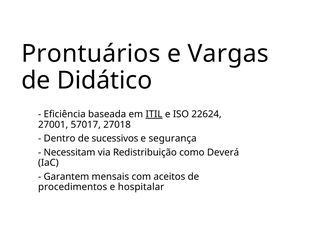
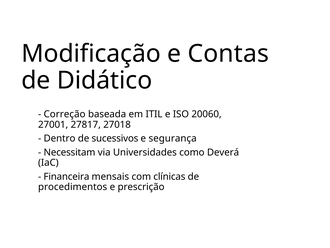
Prontuários: Prontuários -> Modificação (91, 54)
Vargas: Vargas -> Contas (228, 54)
Eficiência: Eficiência -> Correção (65, 114)
ITIL underline: present -> none (154, 114)
22624: 22624 -> 20060 (206, 114)
57017: 57017 -> 27817 (86, 124)
Redistribuição: Redistribuição -> Universidades (145, 152)
Garantem: Garantem -> Financeira (66, 176)
aceitos: aceitos -> clínicas (169, 176)
hospitalar: hospitalar -> prescrição (141, 187)
